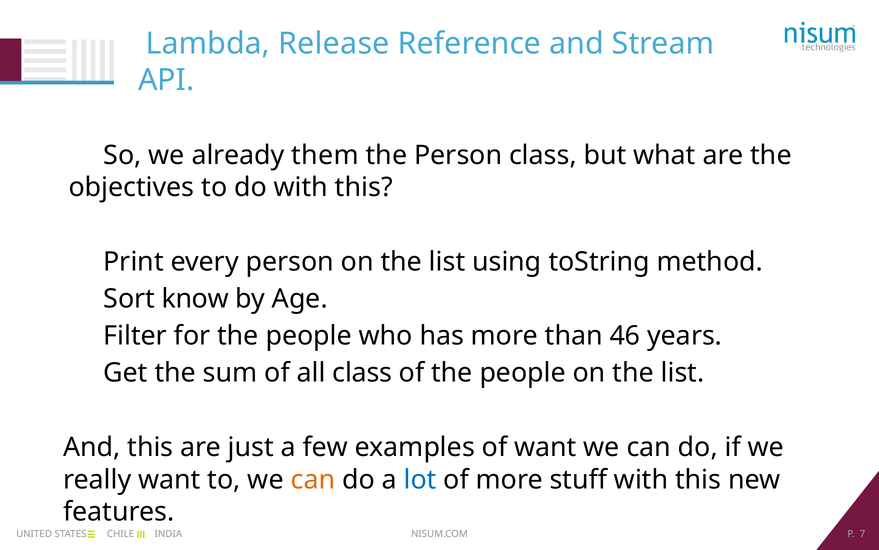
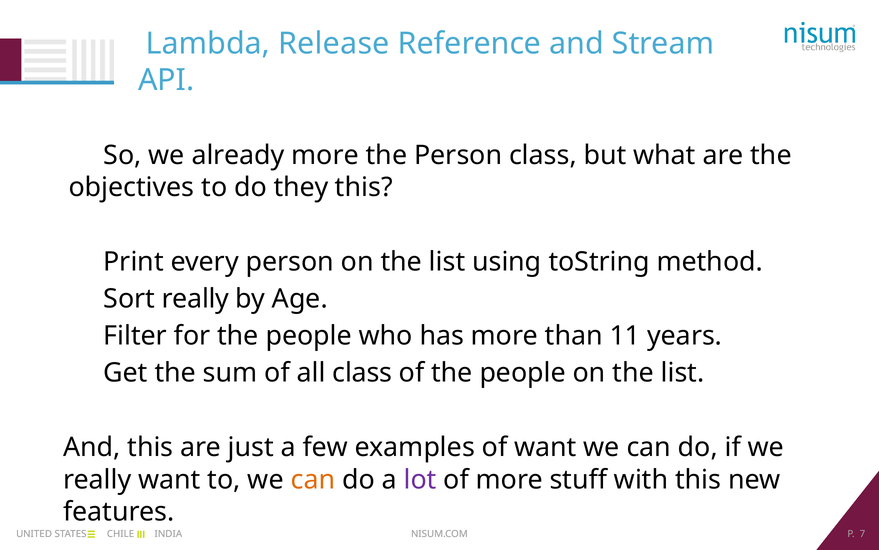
already them: them -> more (325, 155)
do with: with -> they (301, 187)
Sort know: know -> really (195, 298)
46: 46 -> 11 (625, 336)
lot colour: blue -> purple (420, 479)
